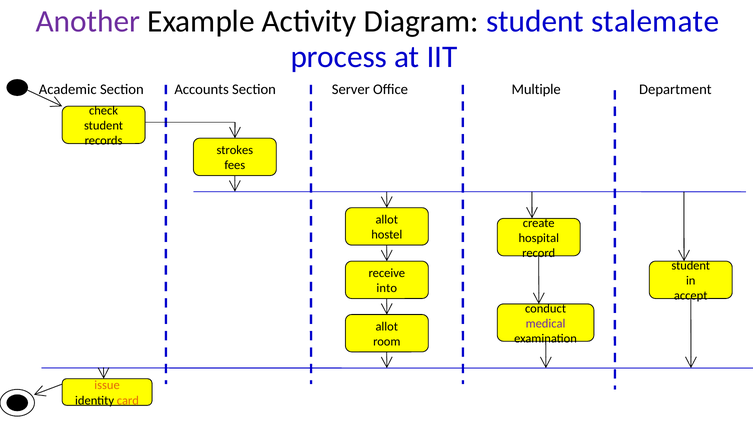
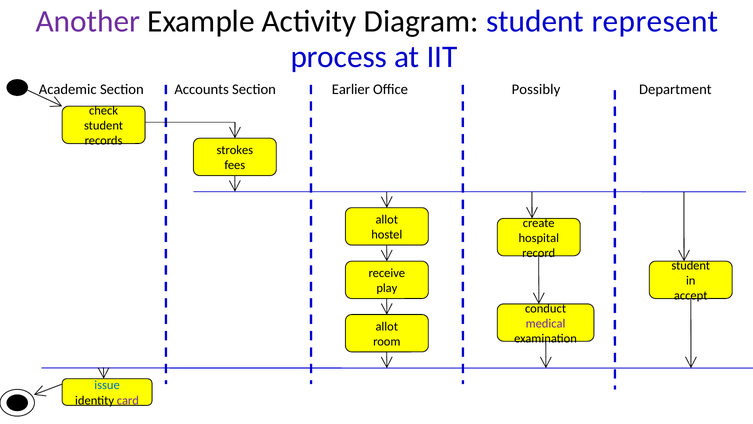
stalemate: stalemate -> represent (655, 21)
Server: Server -> Earlier (351, 89)
Multiple: Multiple -> Possibly (536, 89)
into: into -> play (387, 288)
issue colour: orange -> blue (107, 385)
card colour: orange -> purple (128, 400)
